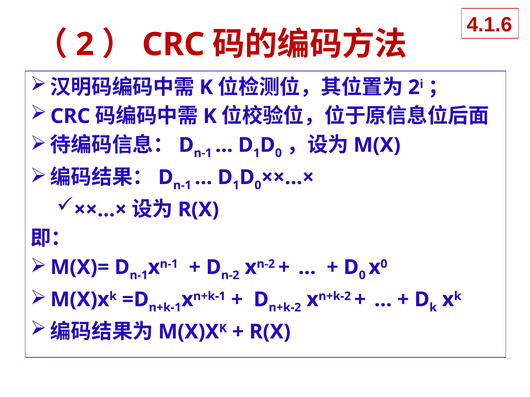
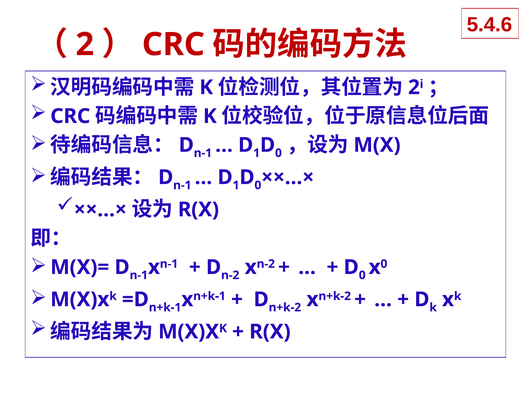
4.1.6: 4.1.6 -> 5.4.6 (490, 25)
